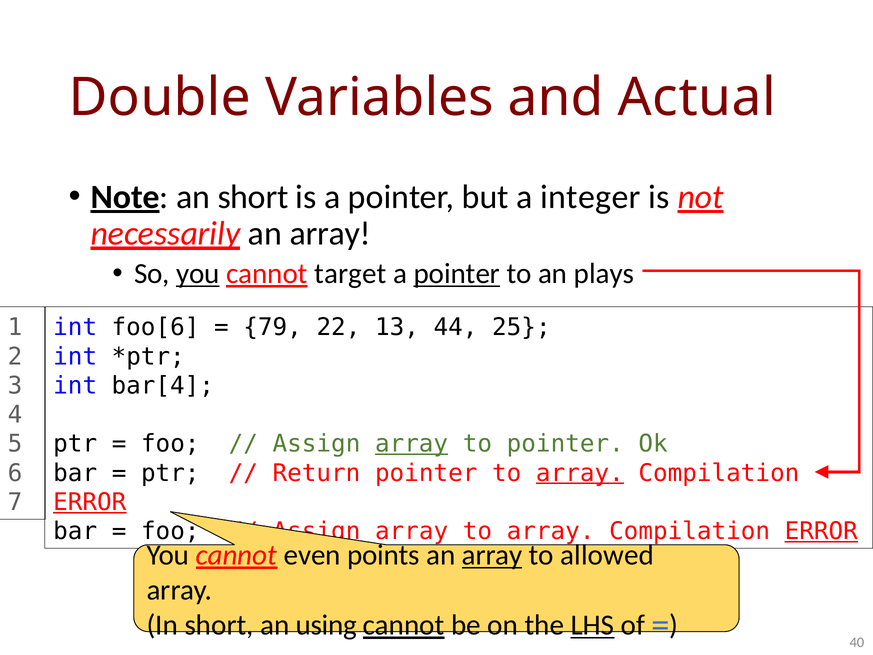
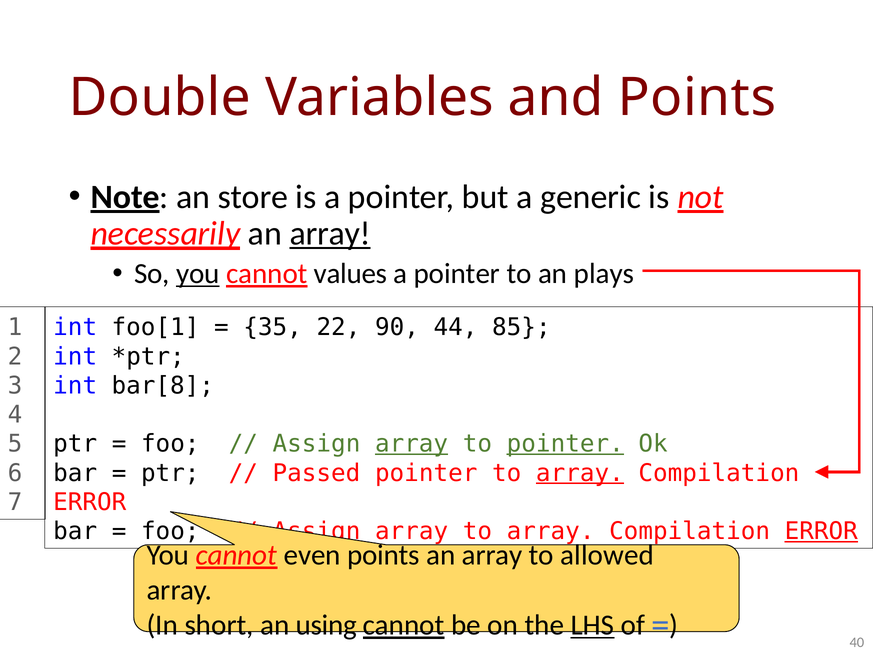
and Actual: Actual -> Points (697, 98)
an short: short -> store (253, 197)
integer: integer -> generic (591, 197)
array underline: none -> present (330, 233)
target: target -> values (351, 274)
pointer underline: present -> none (457, 274)
foo[6: foo[6 -> foo[1 (155, 327)
79: 79 -> 35 (273, 327)
13: 13 -> 90 (397, 327)
25: 25 -> 85 (521, 327)
bar[4: bar[4 -> bar[8 (163, 385)
pointer underline: none -> present (565, 444)
Return: Return -> Passed (316, 473)
ERROR underline: present -> none (90, 502)
array underline: present -> none (492, 555)
